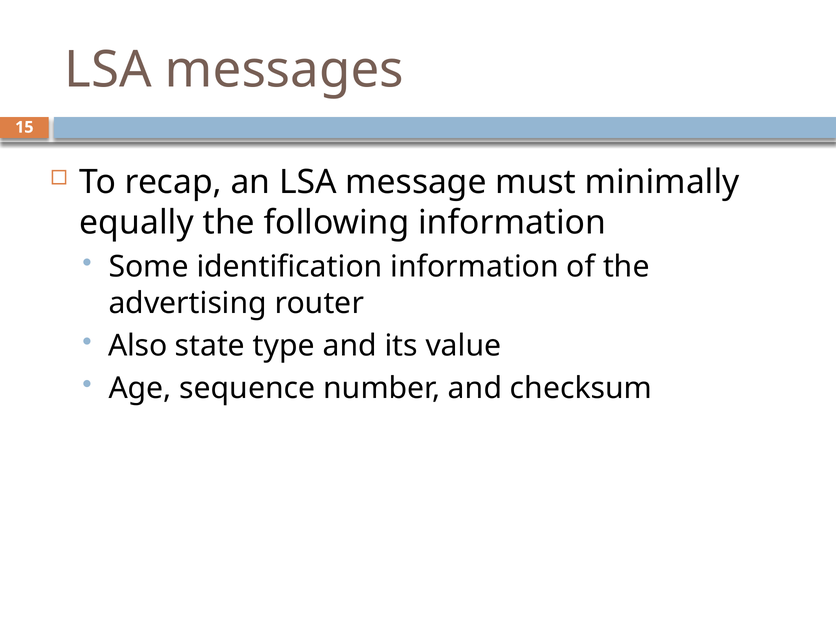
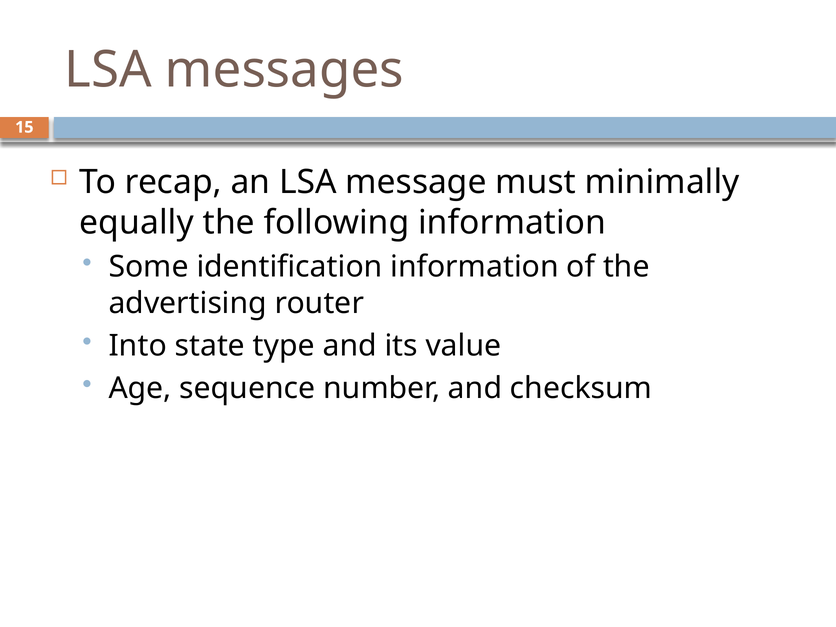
Also: Also -> Into (138, 346)
